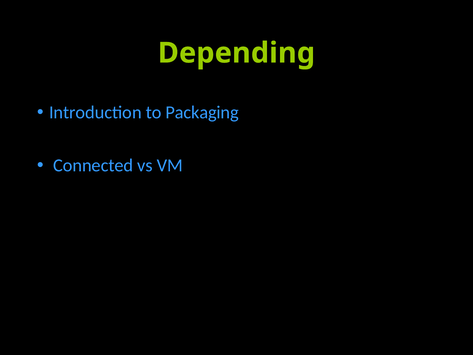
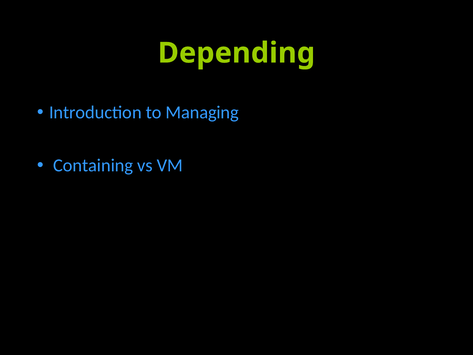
Packaging: Packaging -> Managing (202, 112)
Connected: Connected -> Containing (93, 165)
